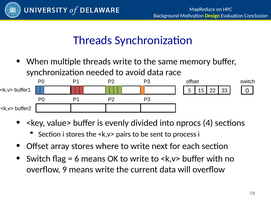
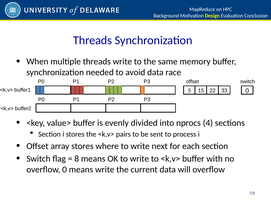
6: 6 -> 8 (77, 159)
overflow 9: 9 -> 0 (65, 170)
